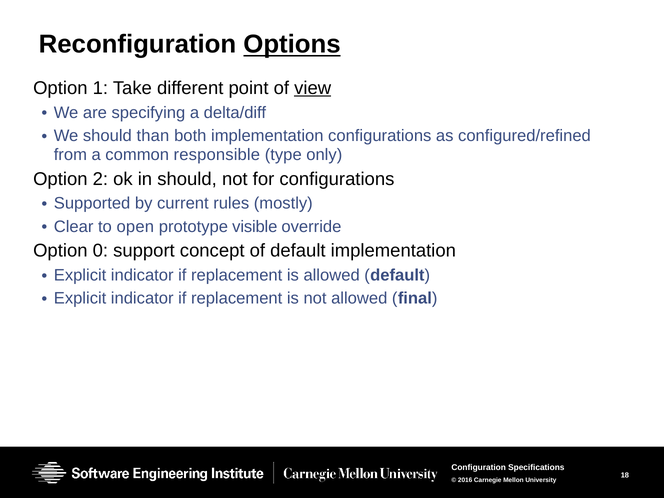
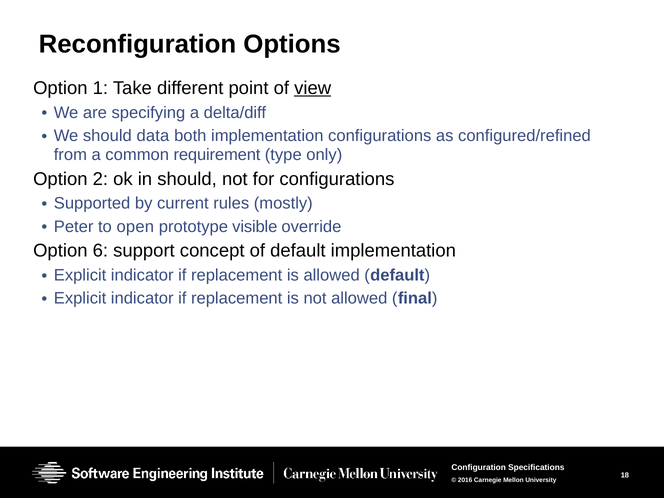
Options underline: present -> none (292, 44)
than: than -> data (153, 136)
responsible: responsible -> requirement (217, 155)
Clear: Clear -> Peter (74, 227)
0: 0 -> 6 (100, 251)
